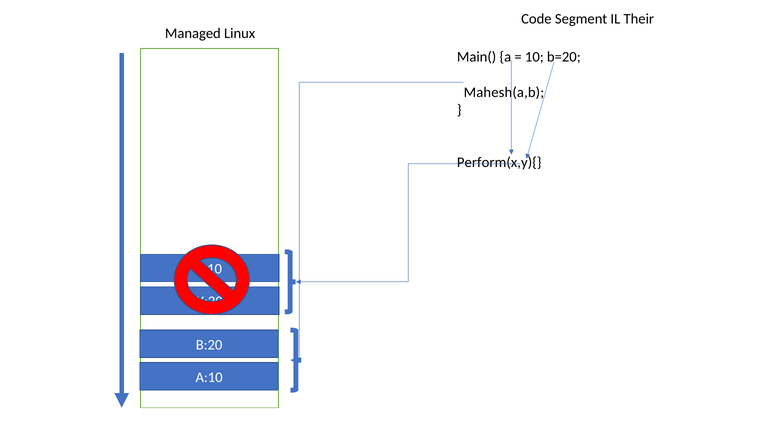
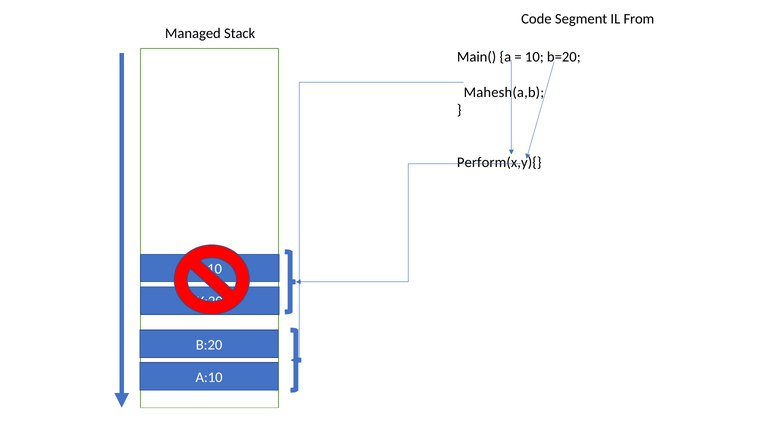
Their: Their -> From (639, 19)
Linux: Linux -> Stack (240, 33)
